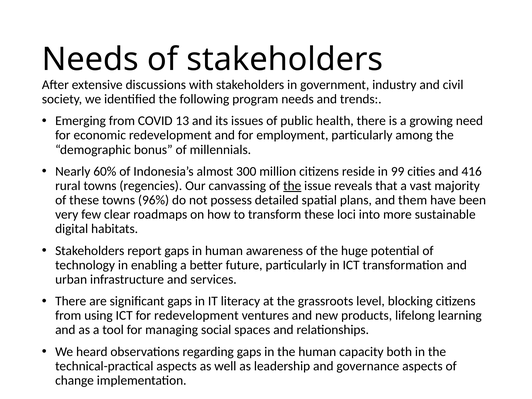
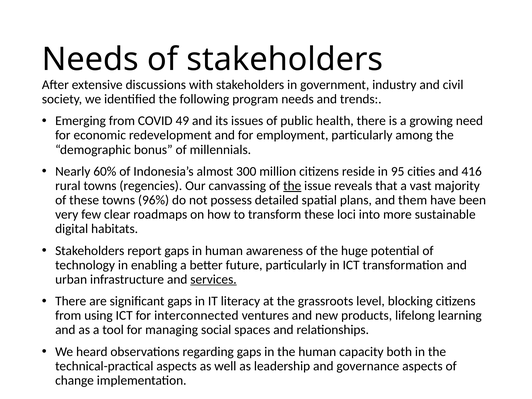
13: 13 -> 49 (182, 121)
99: 99 -> 95 (398, 171)
services underline: none -> present (214, 279)
for redevelopment: redevelopment -> interconnected (196, 316)
